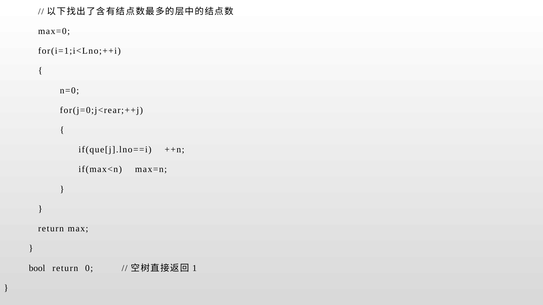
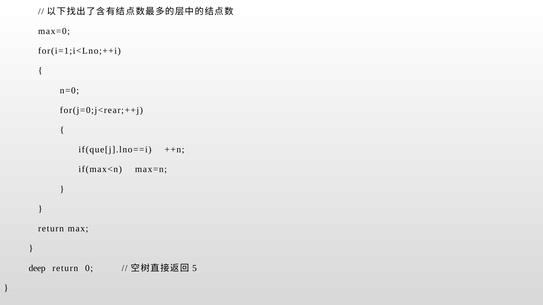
bool: bool -> deep (37, 268)
1: 1 -> 5 (195, 268)
